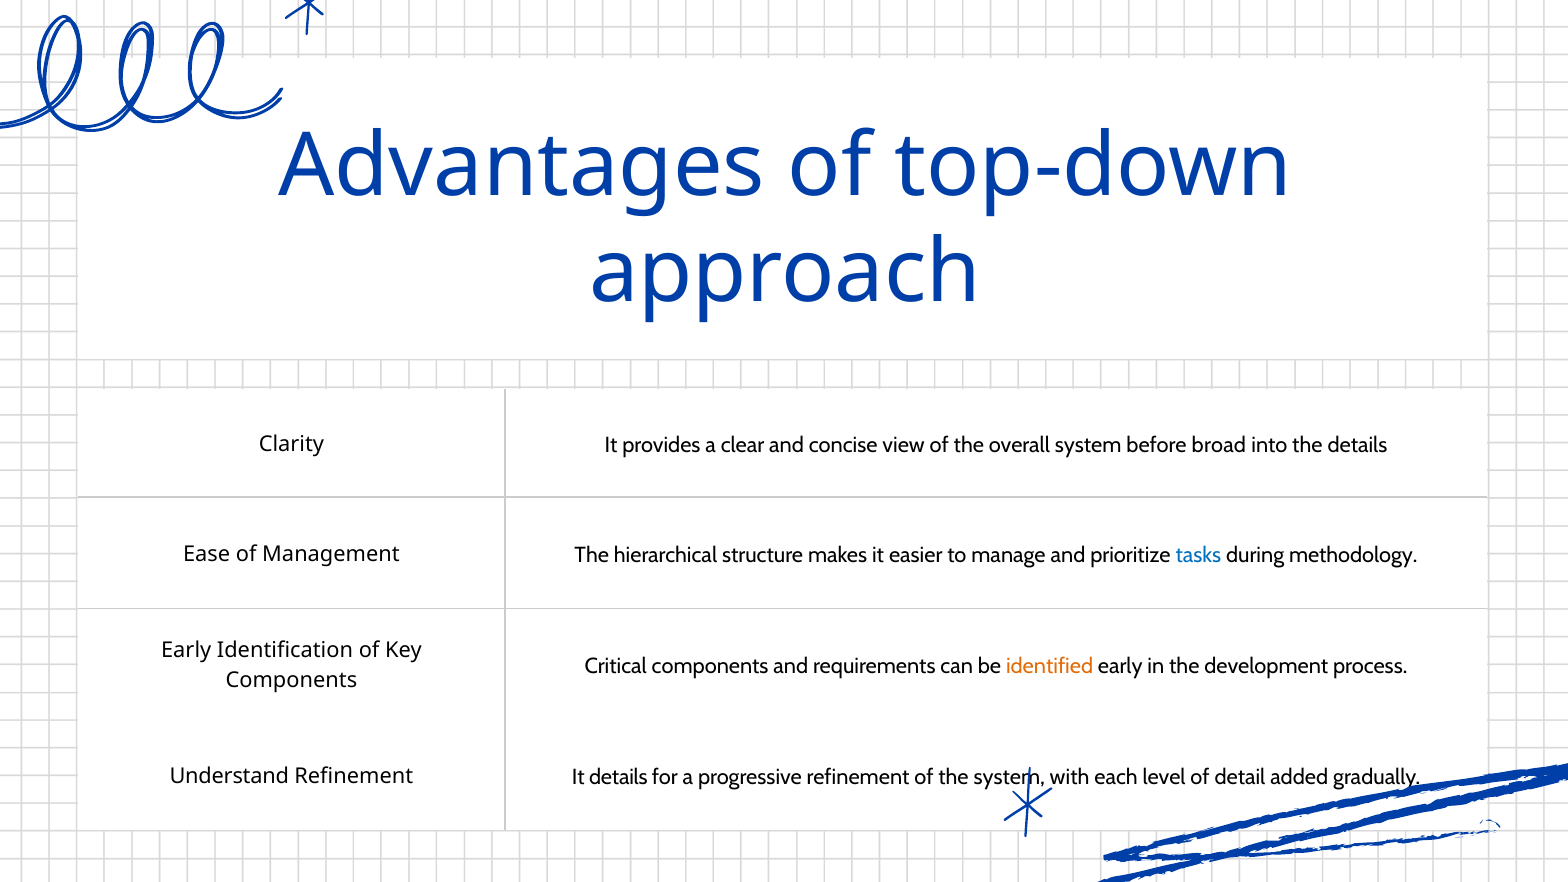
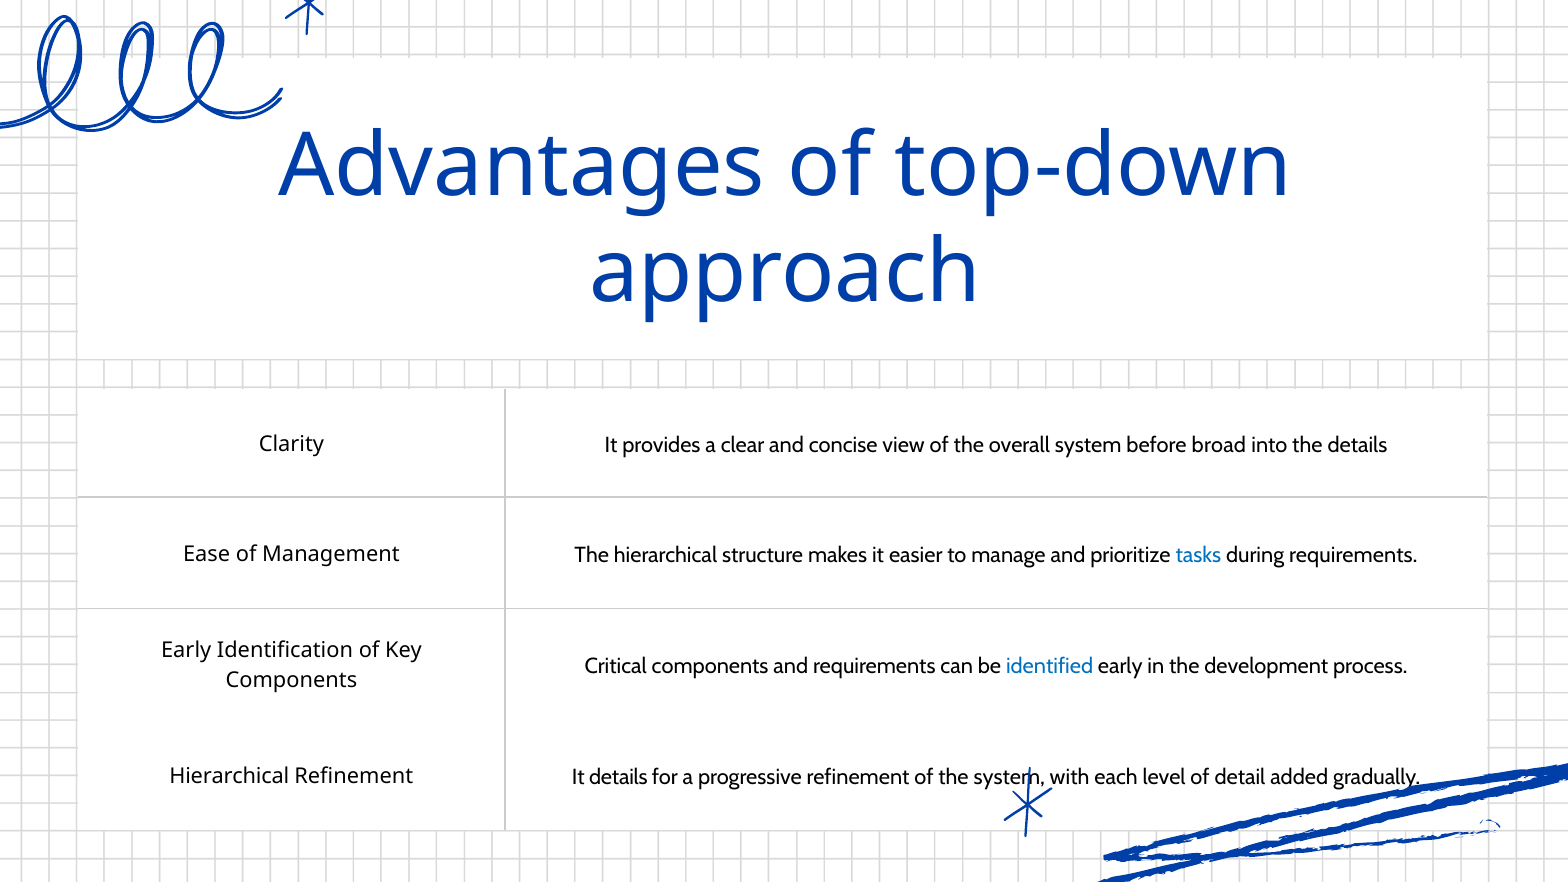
during methodology: methodology -> requirements (1353, 555)
identified colour: orange -> blue (1050, 666)
Understand: Understand -> Hierarchical (229, 776)
